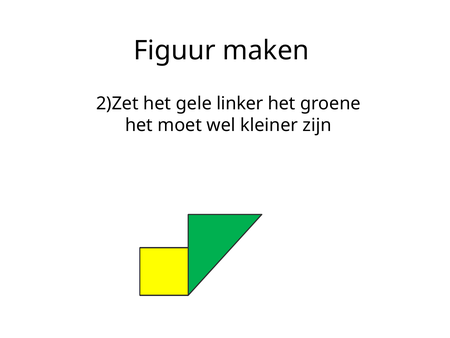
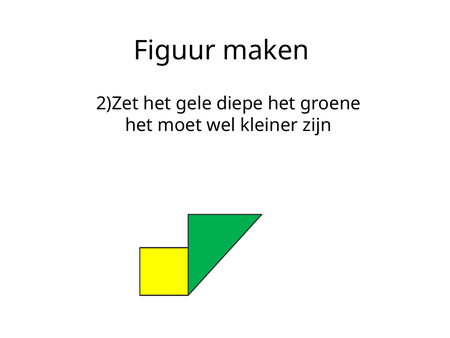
linker: linker -> diepe (240, 103)
